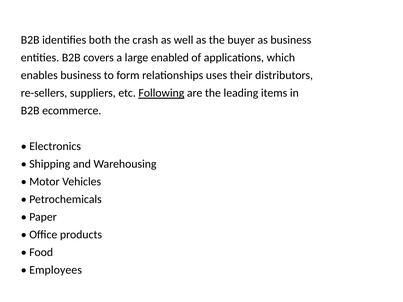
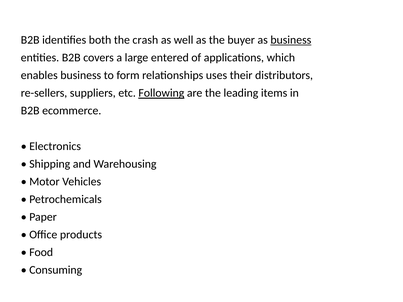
business underline: none -> present (291, 40)
enabled: enabled -> entered (170, 58)
Employees: Employees -> Consuming (56, 270)
